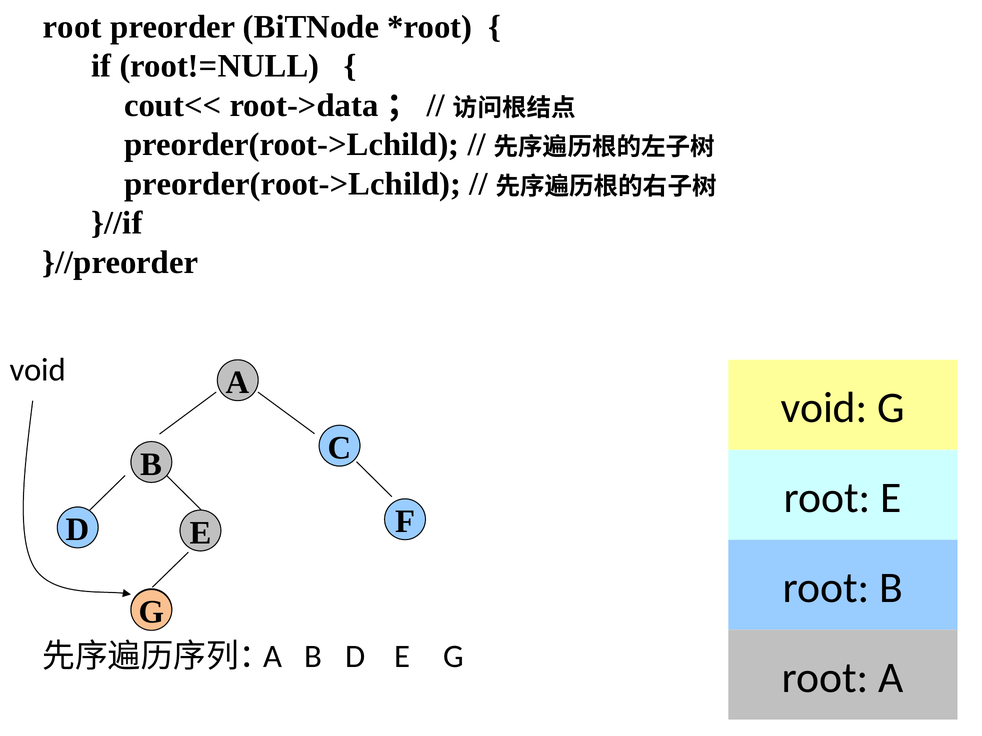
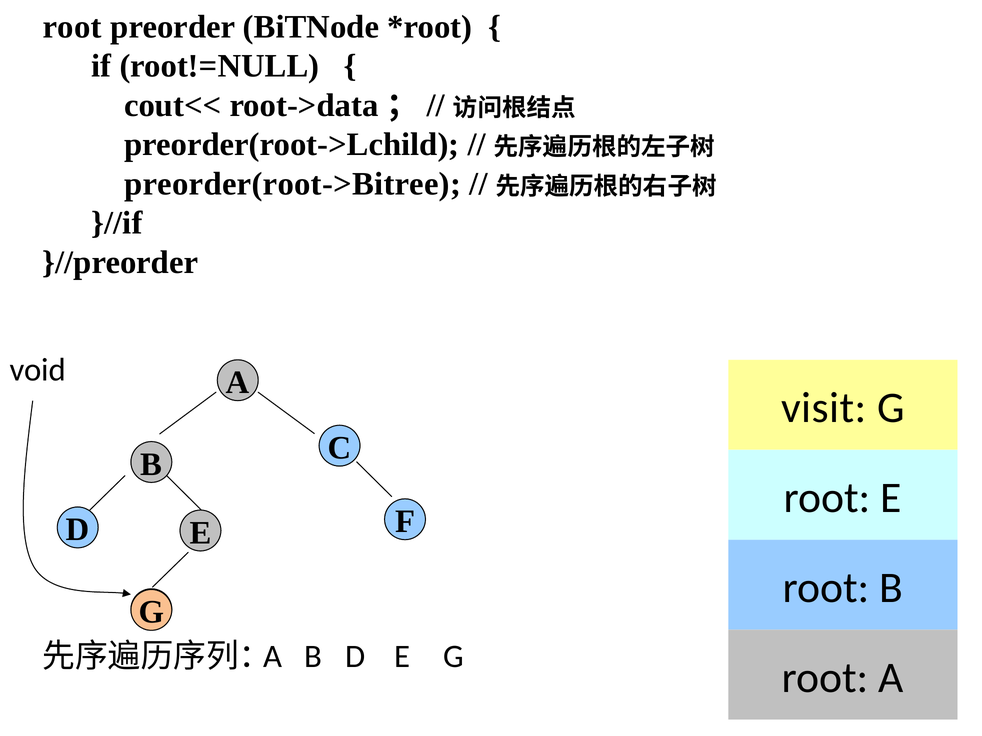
preorder(root->Lchild: preorder(root->Lchild -> preorder(root->Bitree (293, 184)
void: void -> visit (824, 408)
